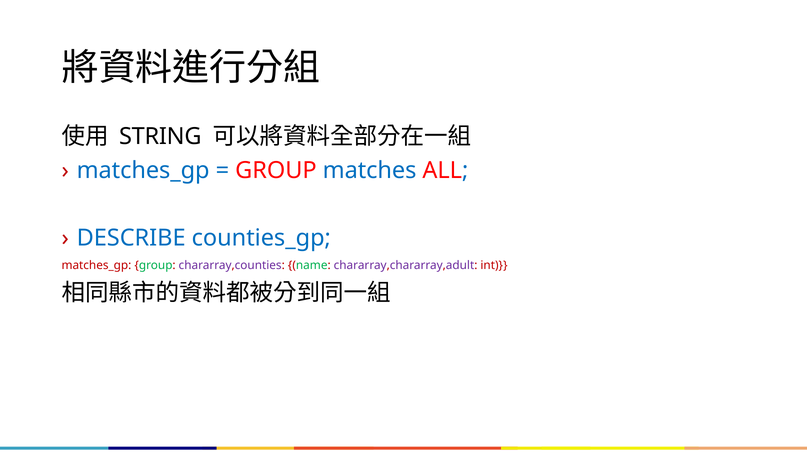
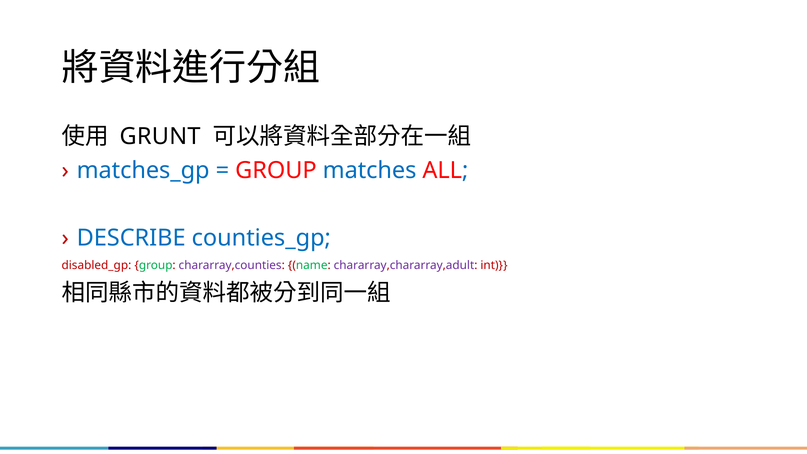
STRING: STRING -> GRUNT (160, 136)
matches_gp: matches_gp -> disabled_gp (96, 265)
